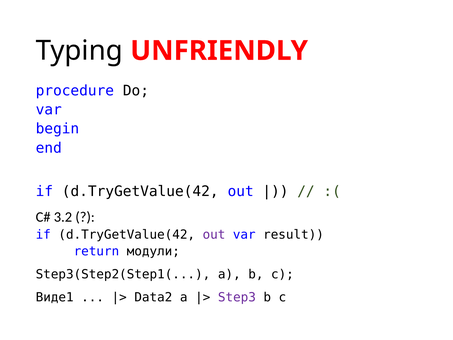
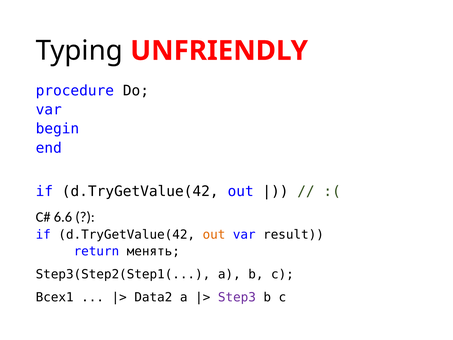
3.2: 3.2 -> 6.6 (63, 217)
out colour: purple -> orange (214, 235)
модули: модули -> менять (153, 251)
Виде1: Виде1 -> Всех1 (55, 297)
